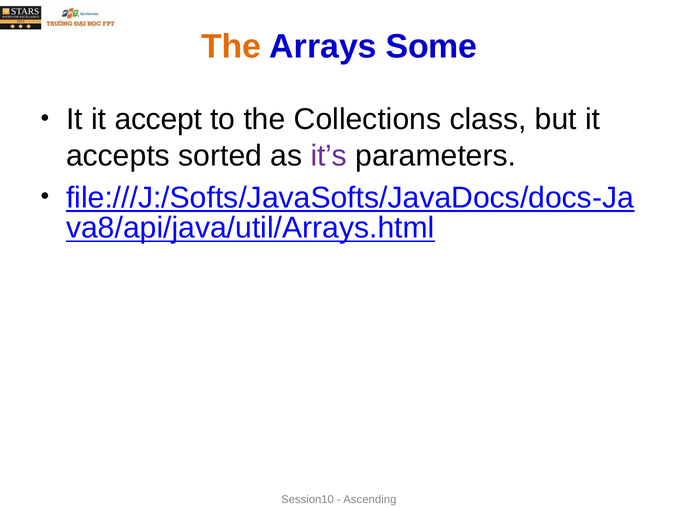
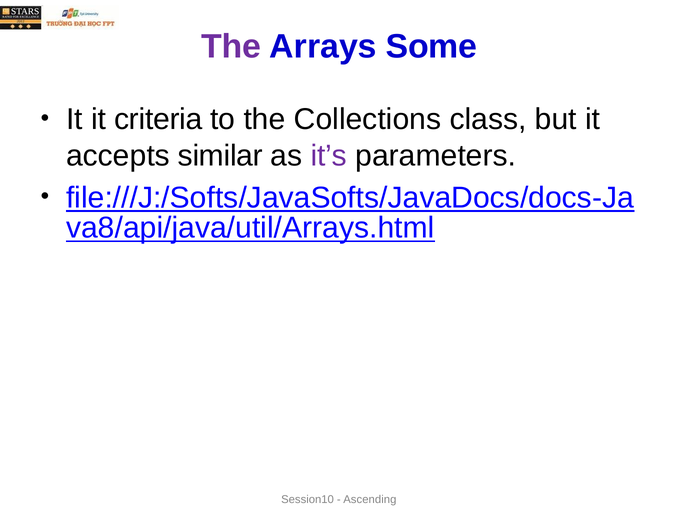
The colour: orange -> purple (231, 46)
accept: accept -> criteria (158, 120)
sorted: sorted -> similar (220, 156)
